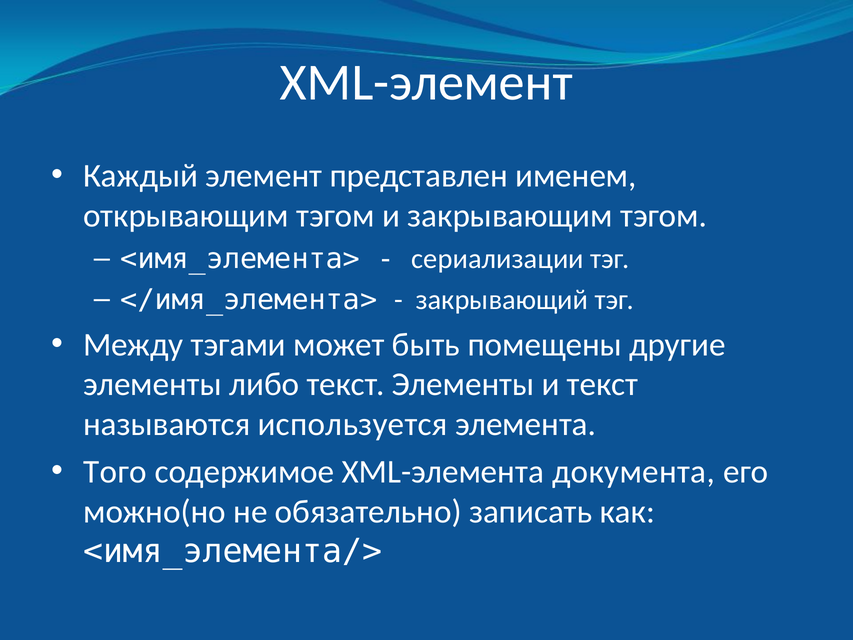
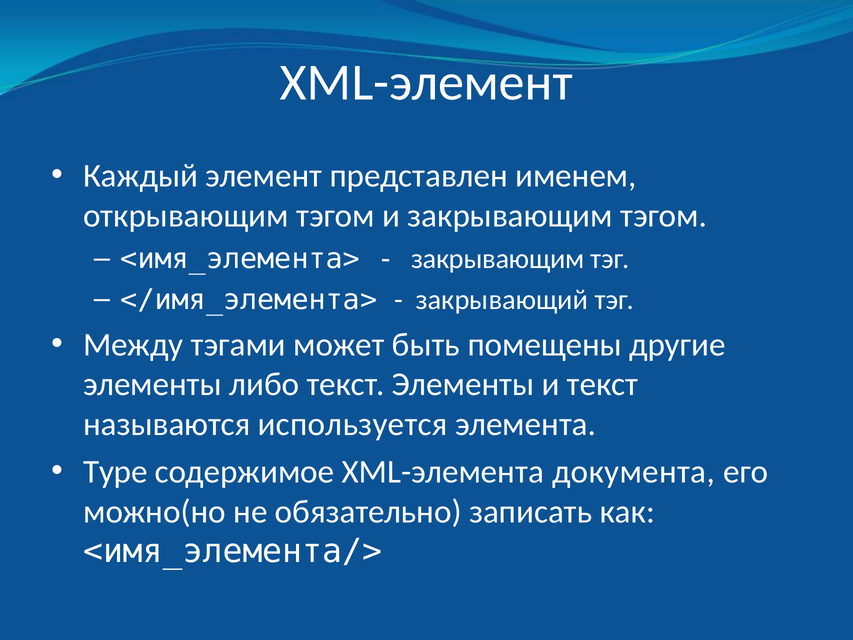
сериализации: сериализации -> закрывающим (498, 259)
Того: Того -> Type (115, 472)
